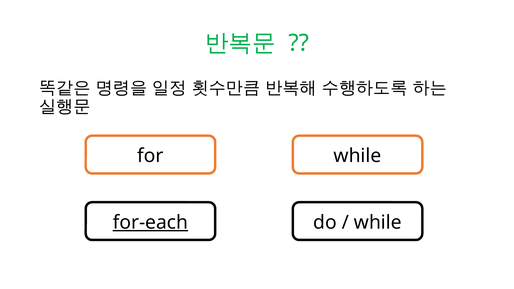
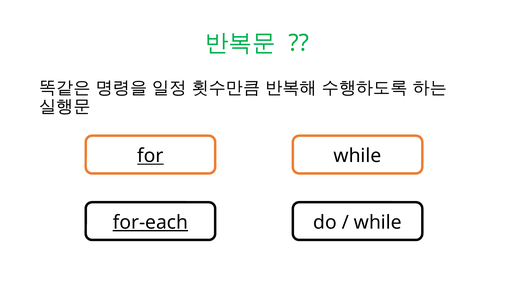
for underline: none -> present (150, 156)
